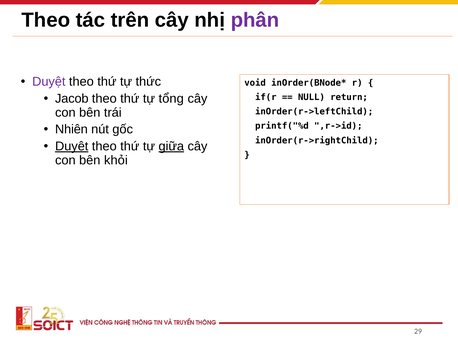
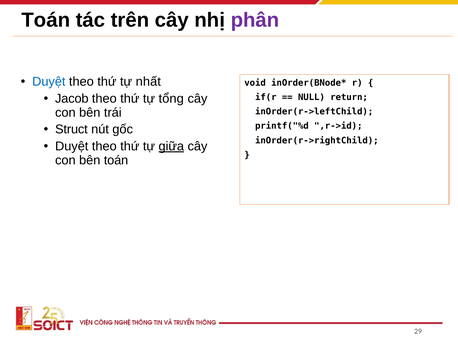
Theo: Theo -> Toán (46, 20)
Duyệt colour: purple -> blue (49, 82)
thức: thức -> nhất (148, 82)
Nhiên: Nhiên -> Struct (71, 129)
Duyệt underline: present -> none (72, 146)
bên khỏi: khỏi -> toán (116, 160)
